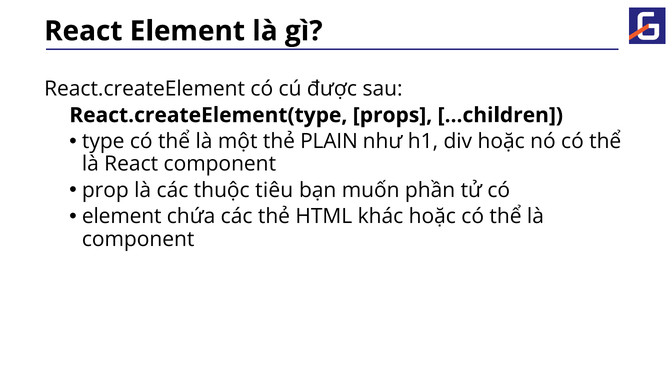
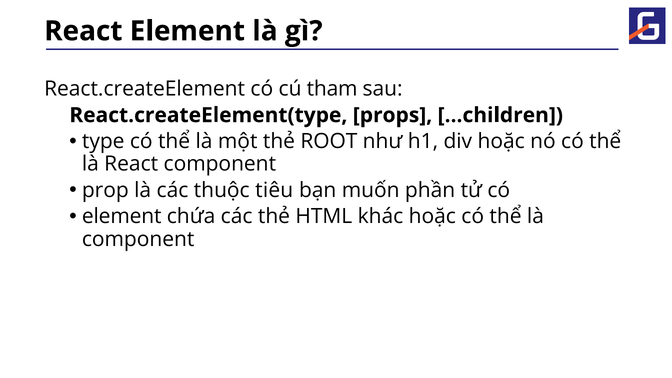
được: được -> tham (332, 89)
PLAIN: PLAIN -> ROOT (329, 141)
